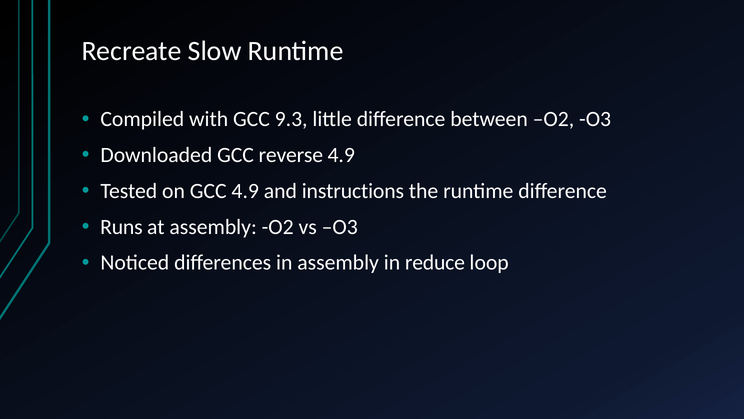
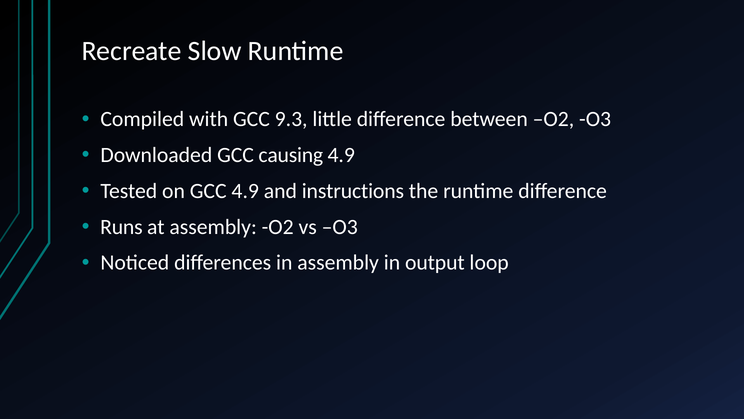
reverse: reverse -> causing (291, 155)
reduce: reduce -> output (435, 263)
